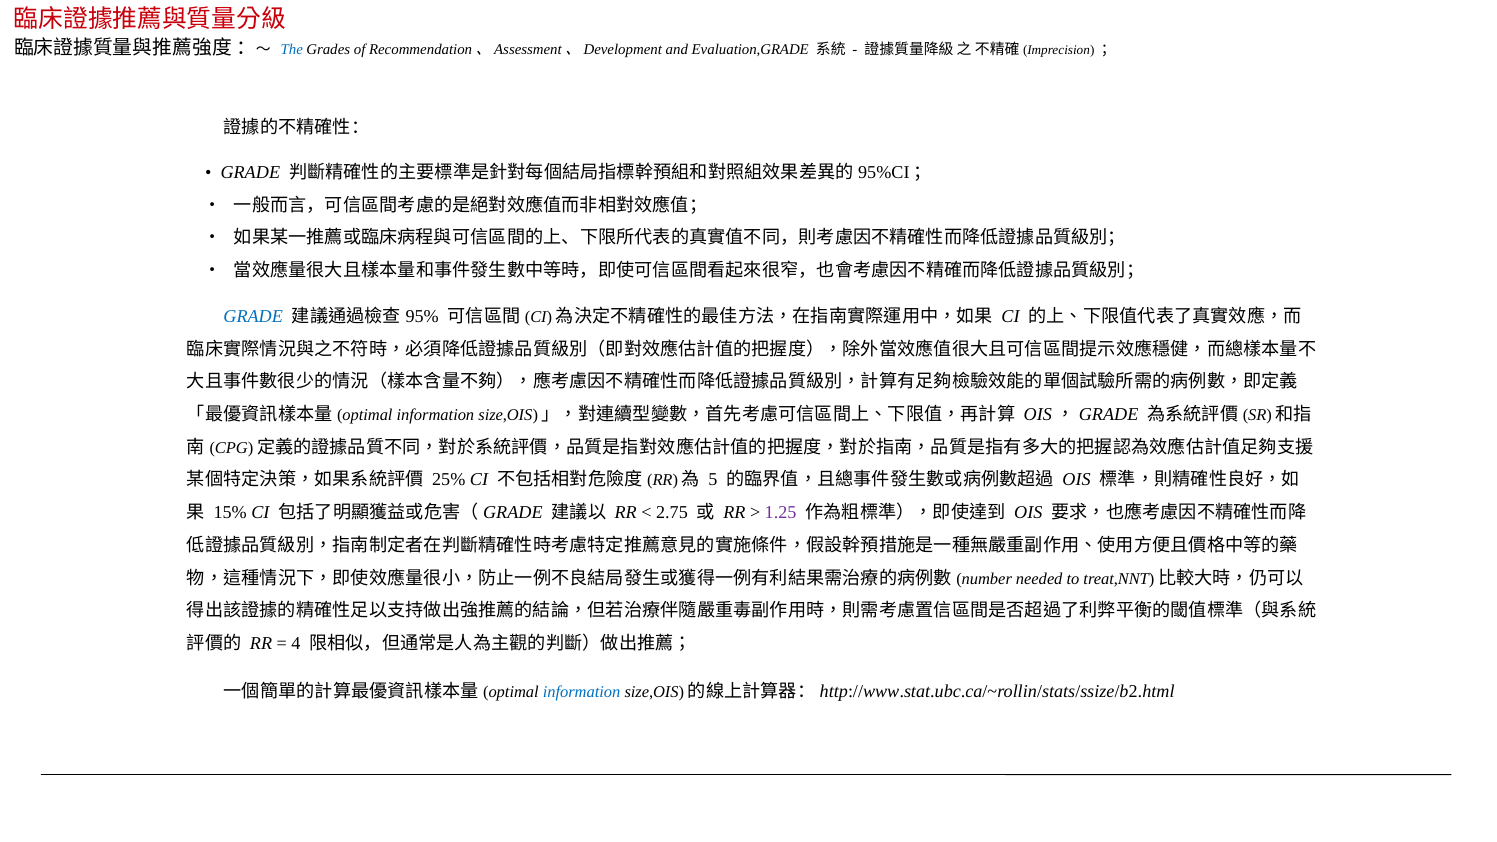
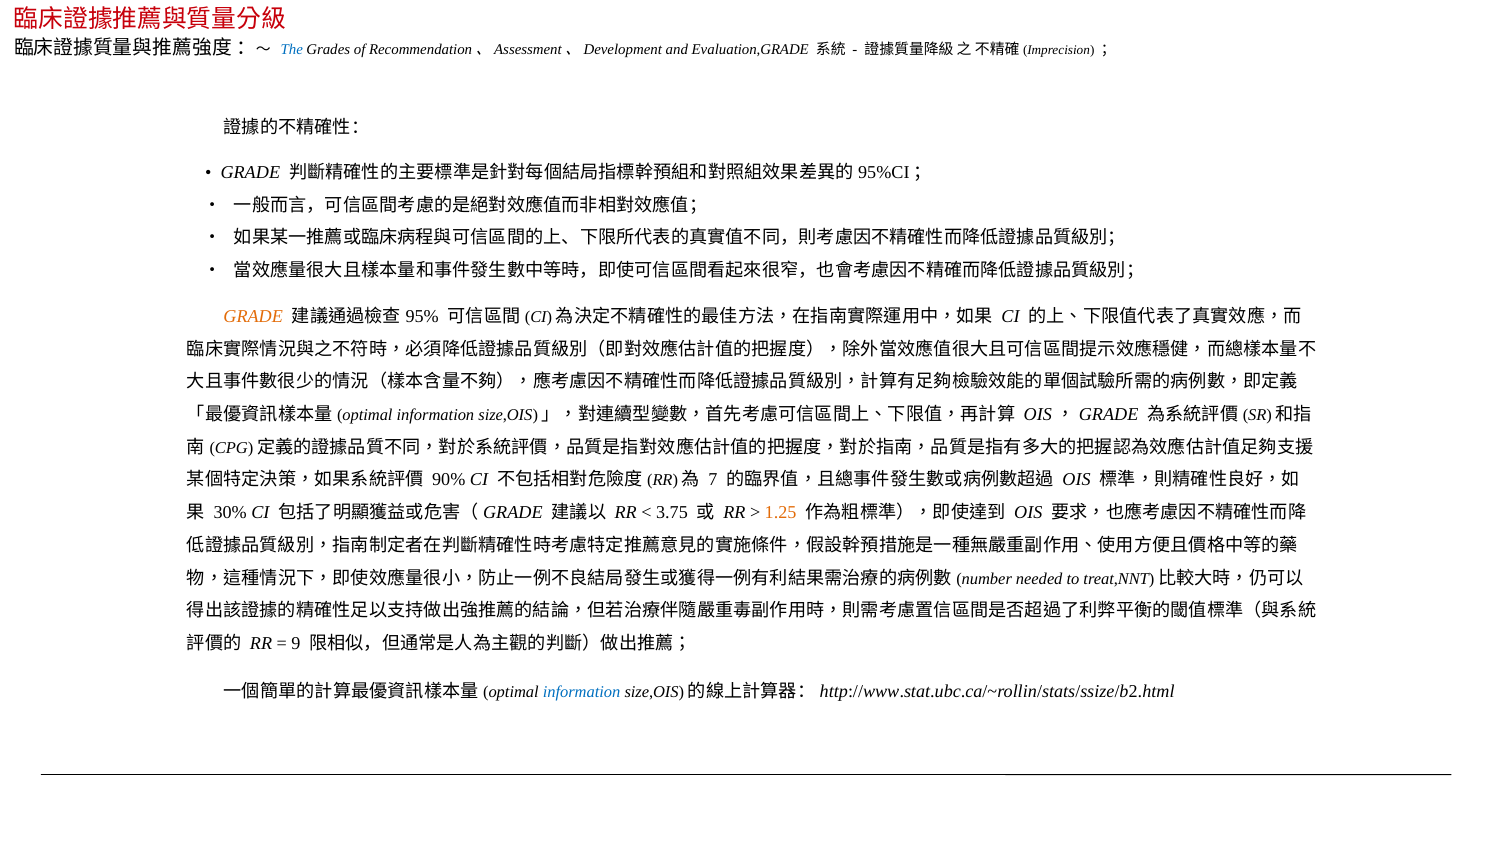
GRADE colour: blue -> orange (253, 316)
25%: 25% -> 90% (449, 480)
5: 5 -> 7 (713, 480)
15%: 15% -> 30% (230, 513)
2.75: 2.75 -> 3.75 (672, 513)
1.25 colour: purple -> orange (781, 513)
4: 4 -> 9 (296, 643)
